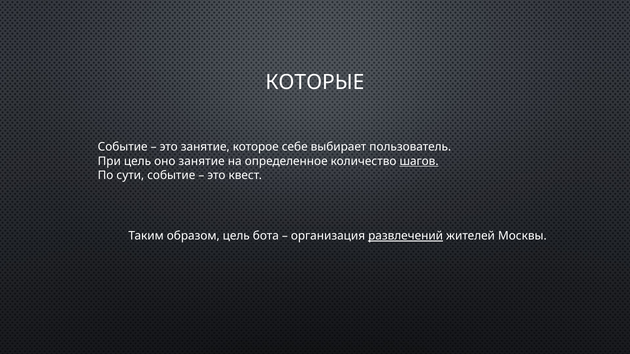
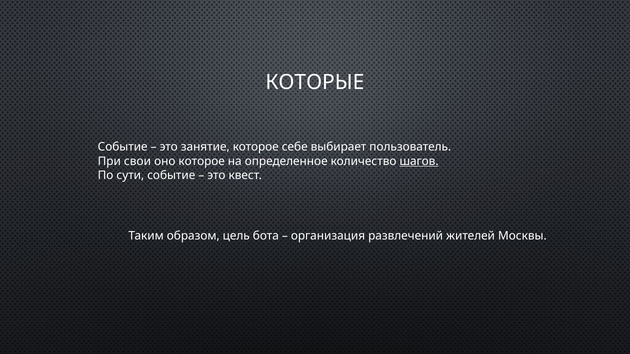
При цель: цель -> свои (137, 161)
оно занятие: занятие -> которое (202, 161)
развлечений underline: present -> none (406, 236)
